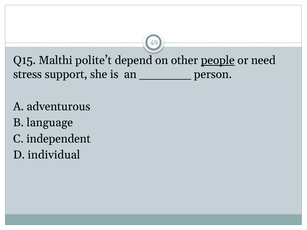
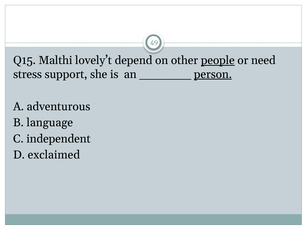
polite’t: polite’t -> lovely’t (93, 60)
person underline: none -> present (213, 74)
individual: individual -> exclaimed (54, 155)
